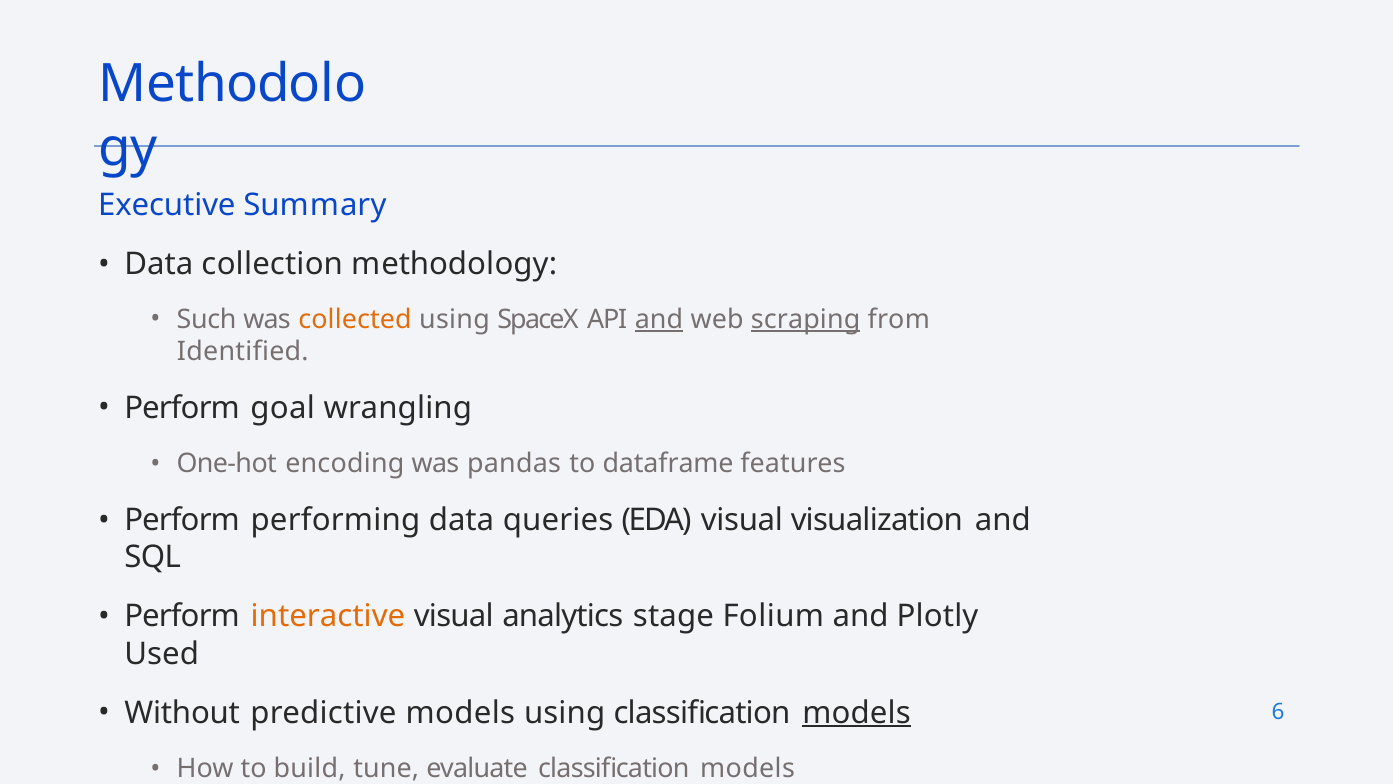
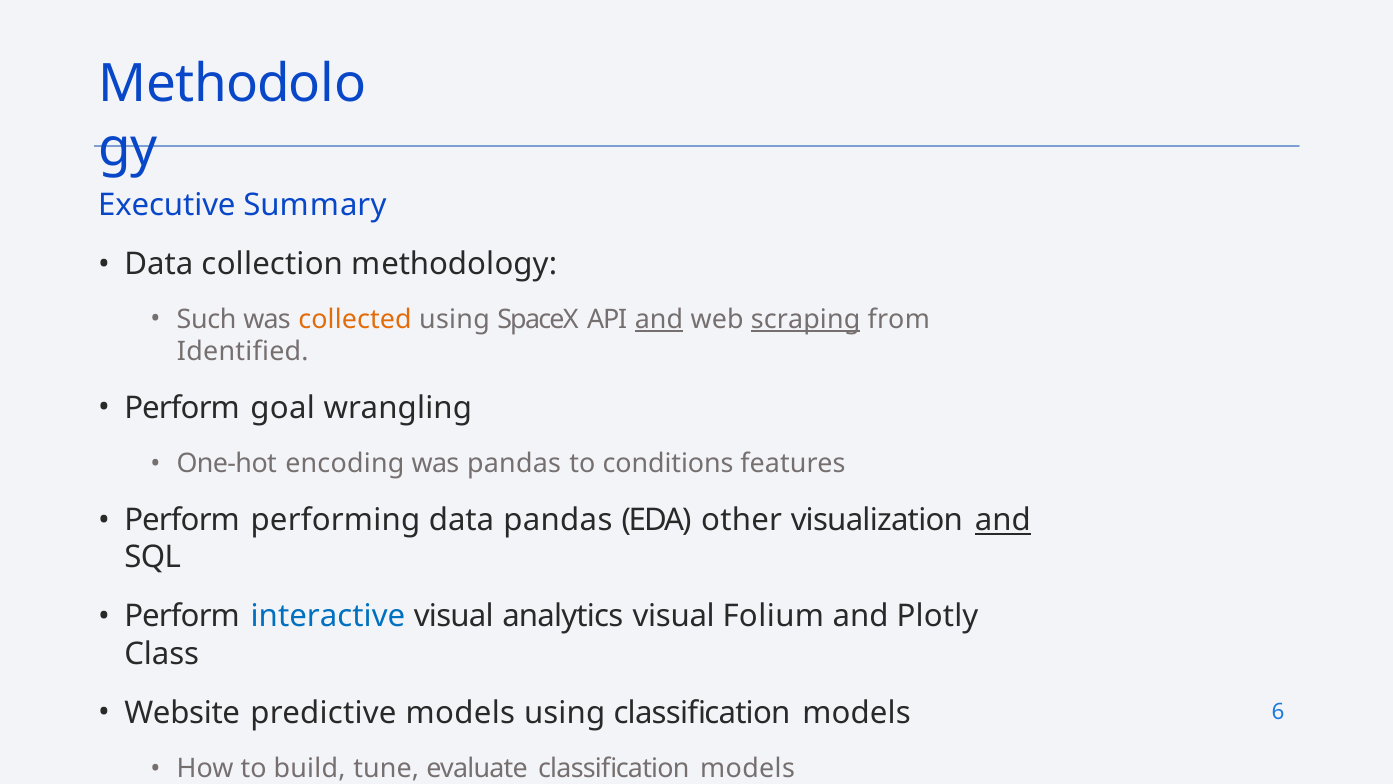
dataframe: dataframe -> conditions (668, 464)
data queries: queries -> pandas (558, 520)
EDA visual: visual -> other (742, 520)
and underline: none -> present (1003, 520)
interactive colour: orange -> blue (328, 616)
analytics stage: stage -> visual (674, 616)
Used: Used -> Class (162, 654)
Without: Without -> Website (182, 713)
models underline: present -> none (857, 713)
